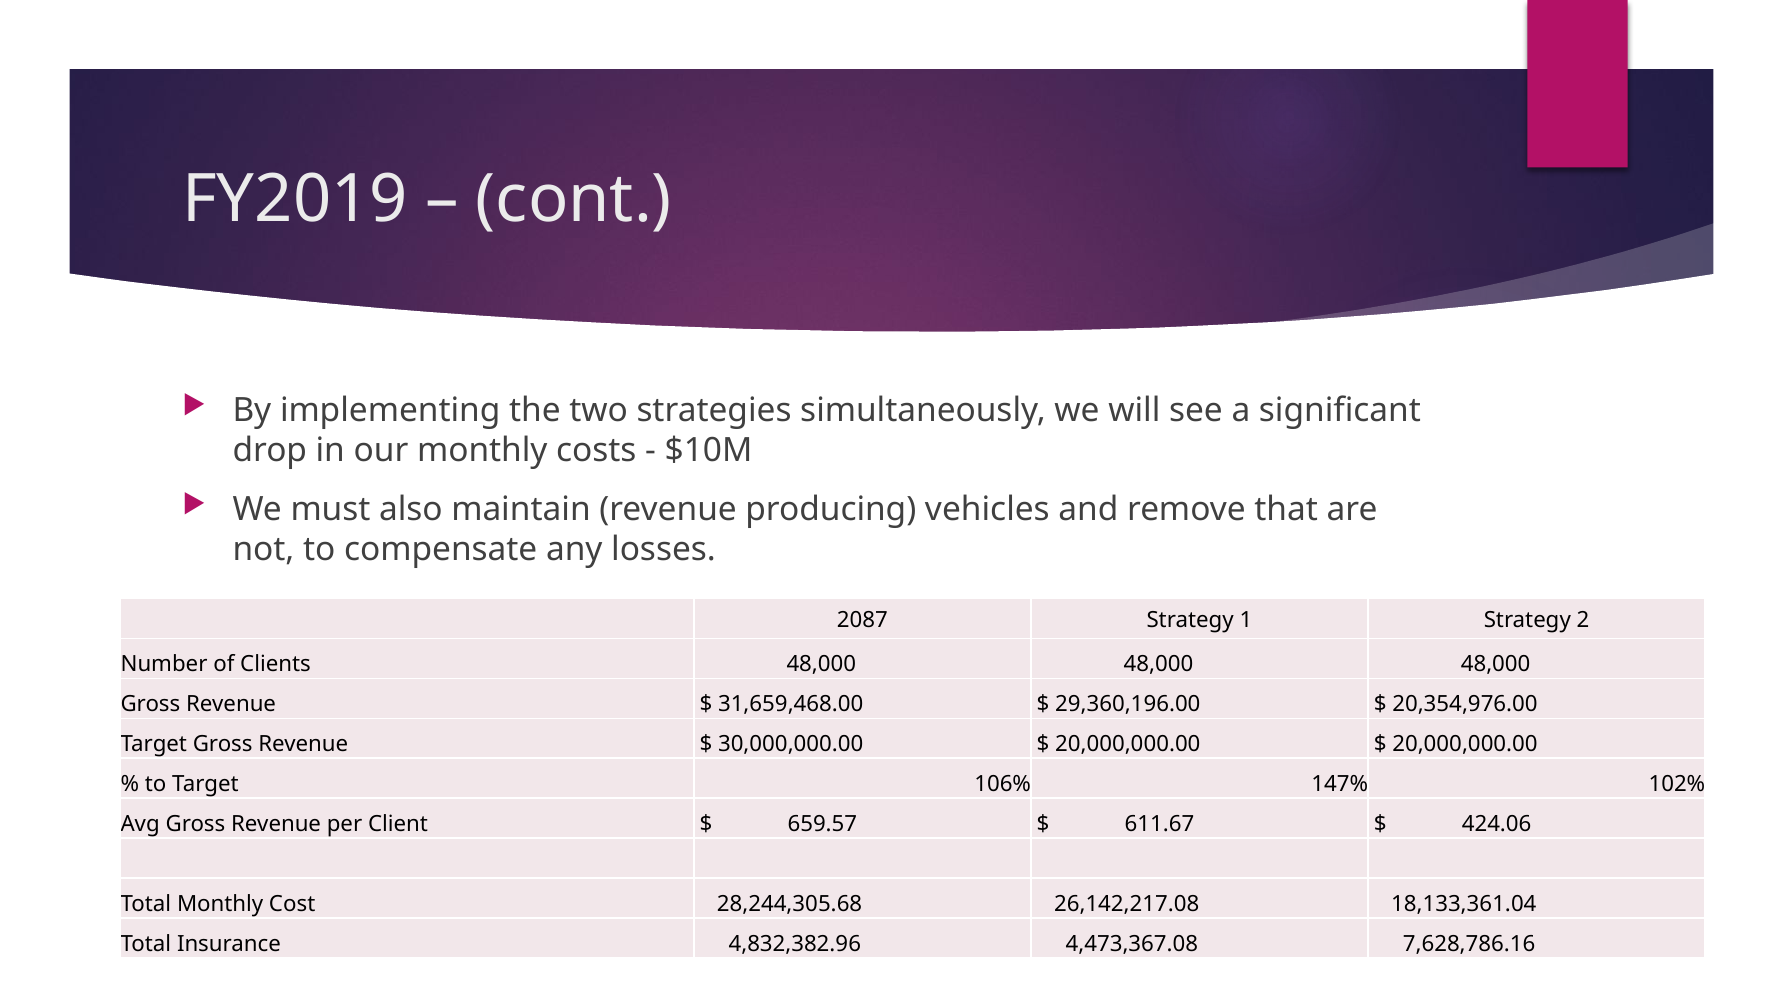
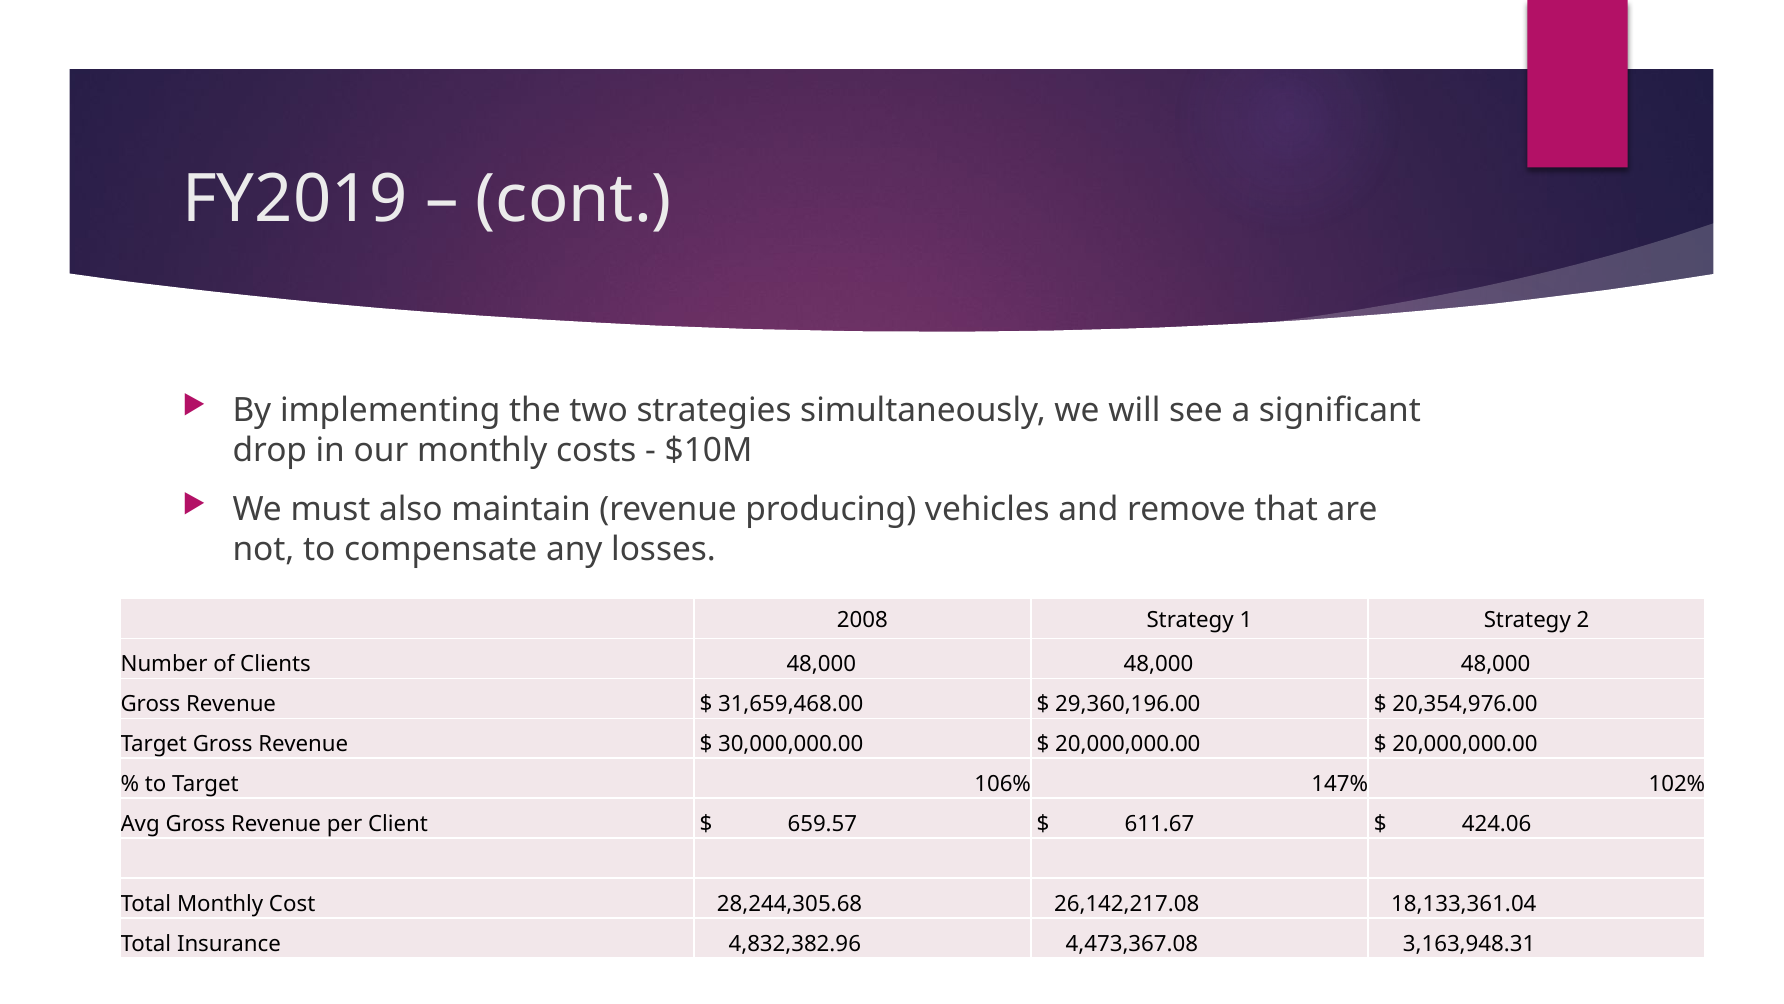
2087: 2087 -> 2008 (862, 619)
7,628,786.16: 7,628,786.16 -> 3,163,948.31 (1469, 944)
